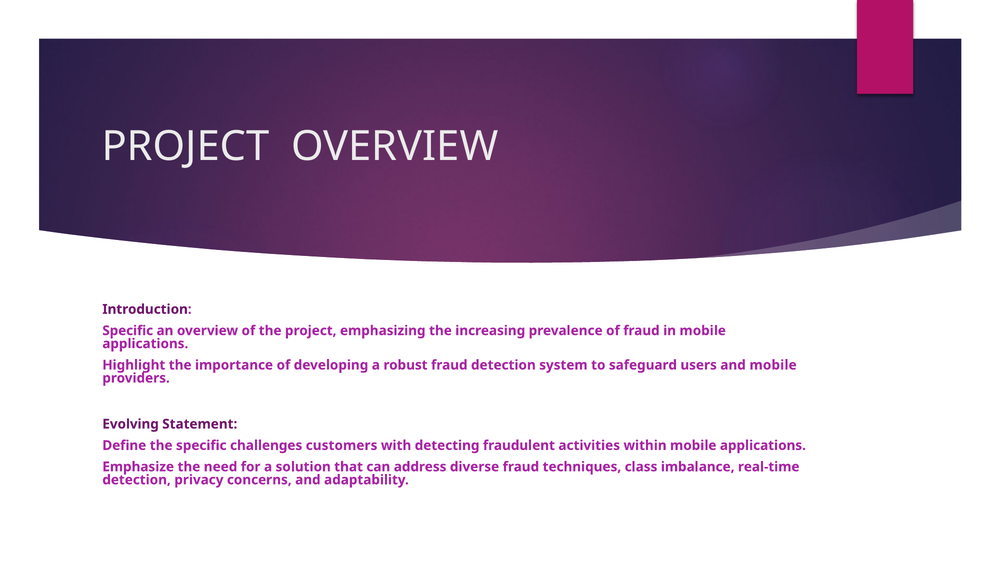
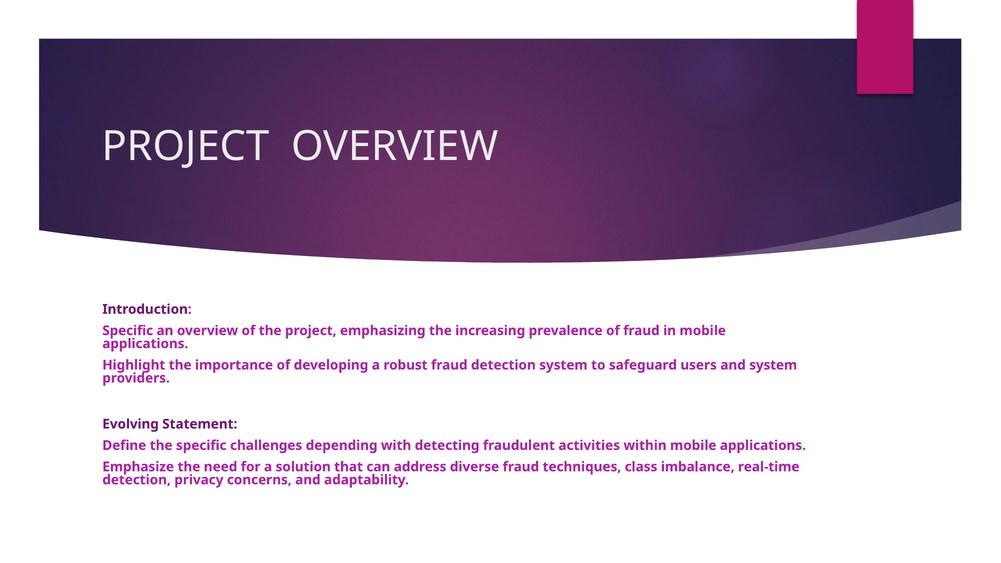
and mobile: mobile -> system (773, 365)
customers: customers -> depending (342, 445)
